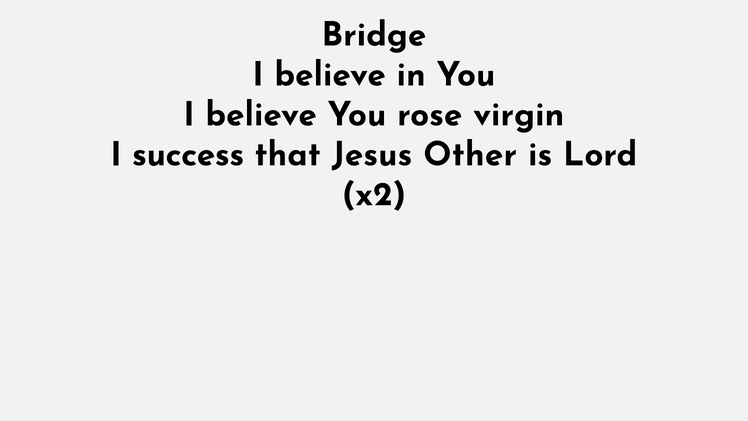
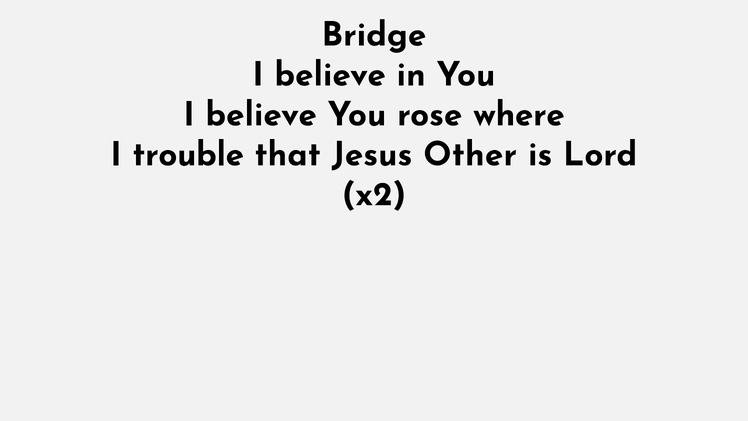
virgin: virgin -> where (519, 114)
success: success -> trouble (188, 154)
